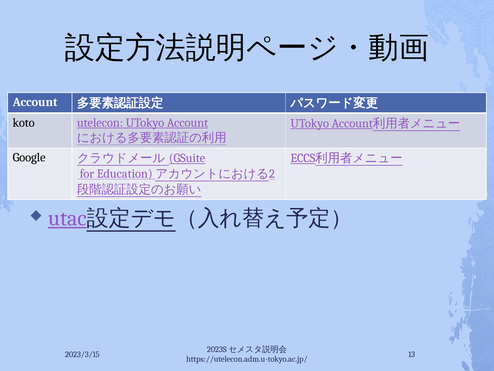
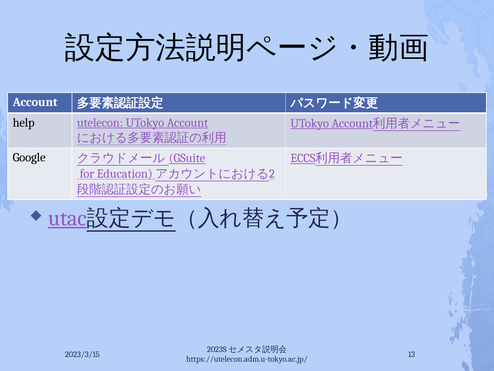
koto: koto -> help (24, 122)
